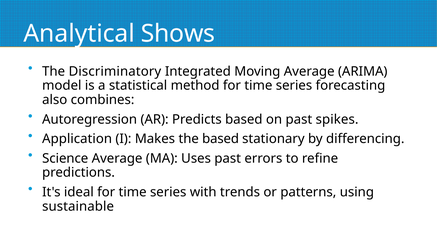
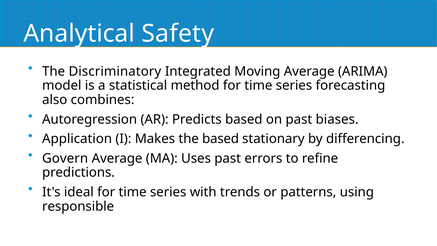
Shows: Shows -> Safety (178, 34)
spikes: spikes -> biases (337, 119)
Science: Science -> Govern (65, 158)
sustainable: sustainable -> responsible (78, 206)
